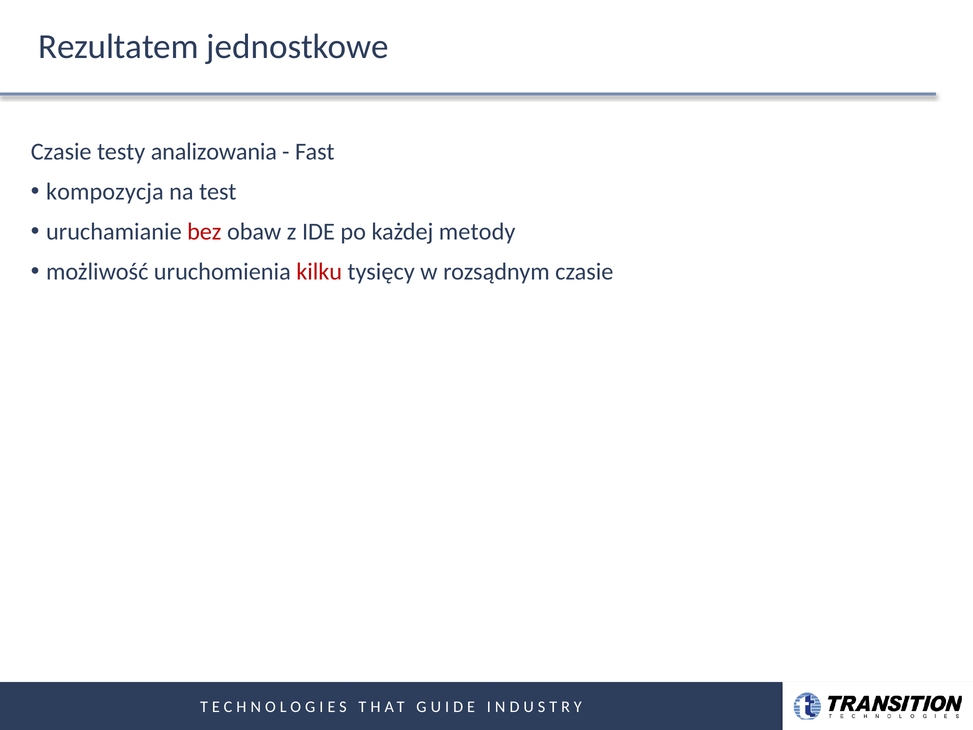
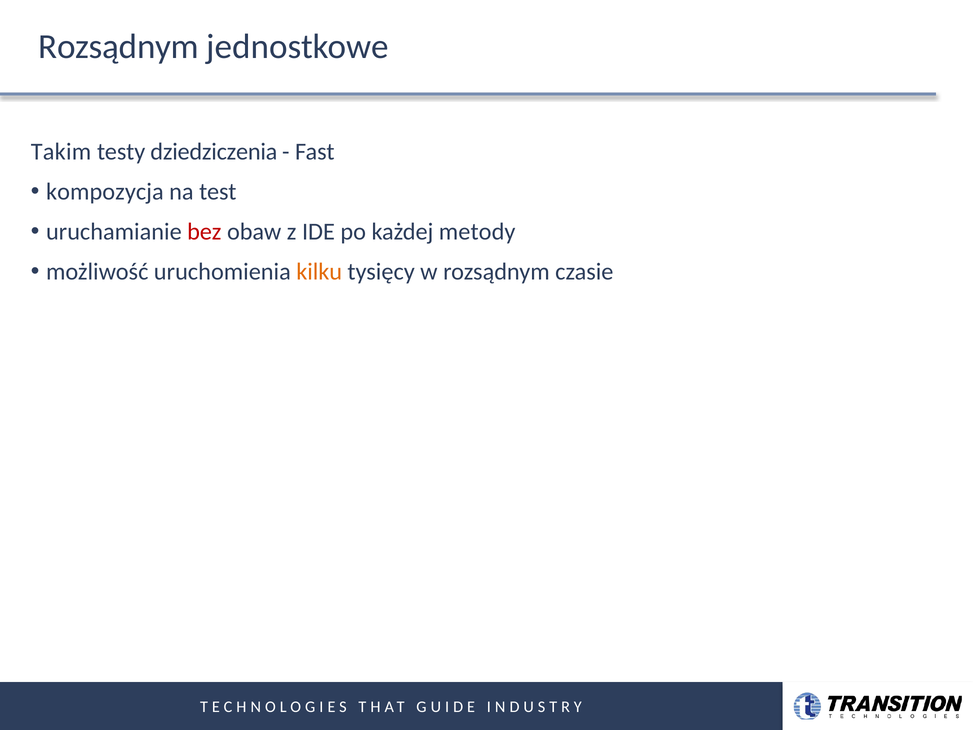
Rezultatem: Rezultatem -> Rozsądnym (119, 47)
Czasie: Czasie -> Takim (61, 152)
analizowania: analizowania -> dziedziczenia (214, 152)
kilku colour: red -> orange (319, 272)
